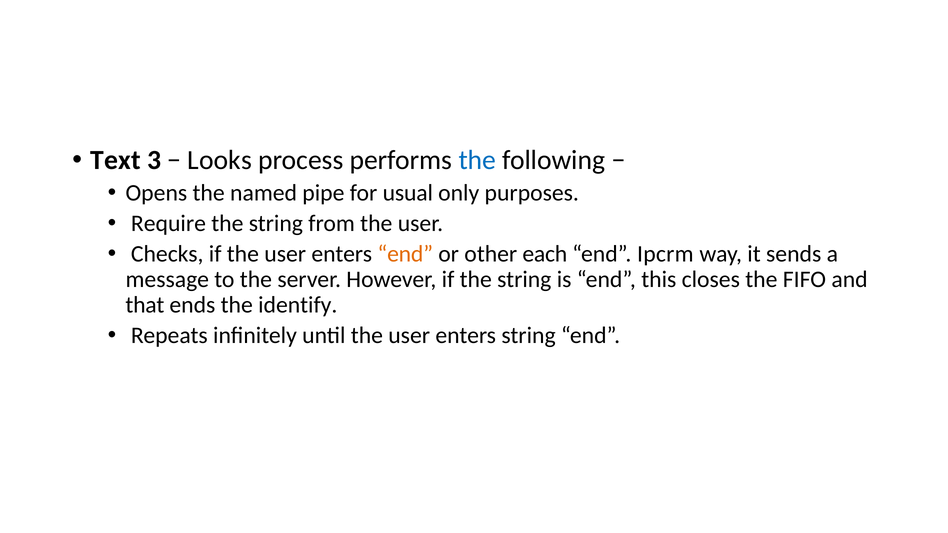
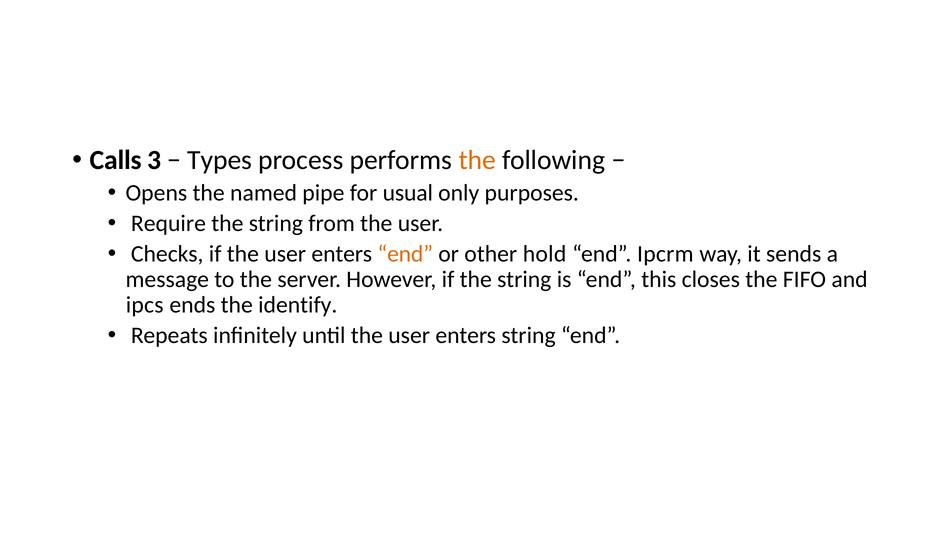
Text: Text -> Calls (116, 160)
Looks: Looks -> Types (220, 160)
the colour: blue -> orange (477, 160)
each: each -> hold (545, 254)
that: that -> ipcs (145, 305)
